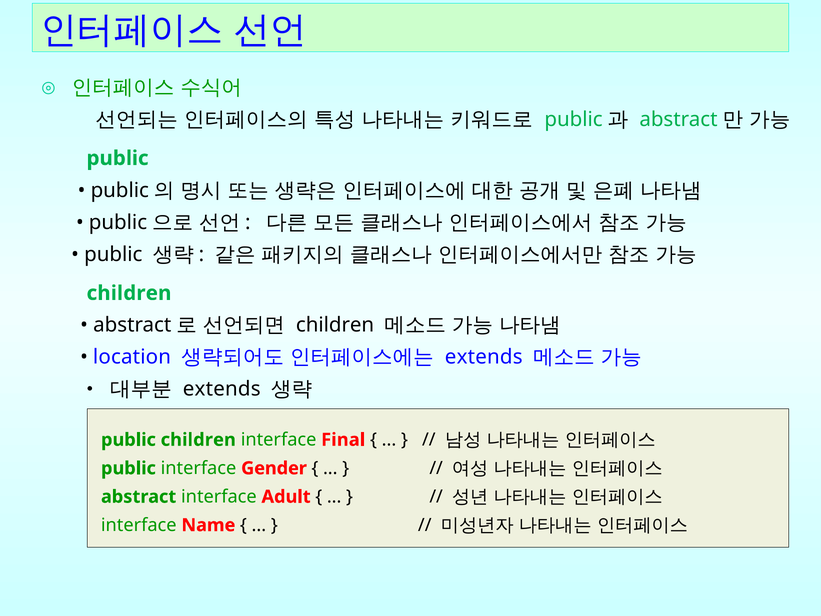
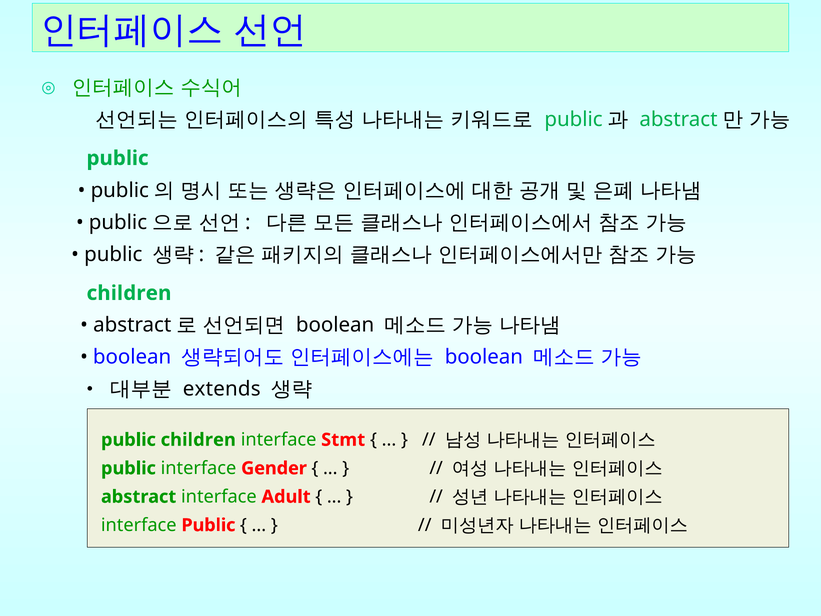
children: children -> boolean (335, 325)
location: location -> boolean (132, 357)
extends: extends -> boolean (484, 357)
Final: Final -> Stmt (343, 440)
interface Name: Name -> Public (208, 525)
